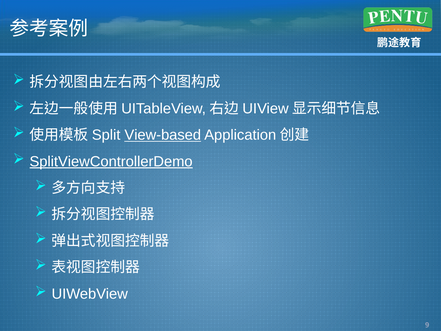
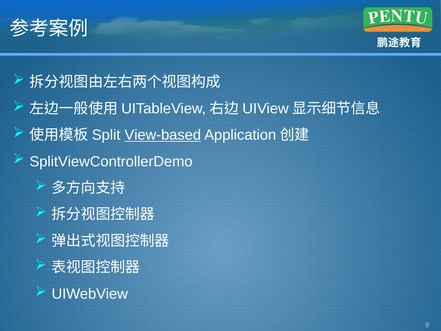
SplitViewControllerDemo underline: present -> none (111, 161)
